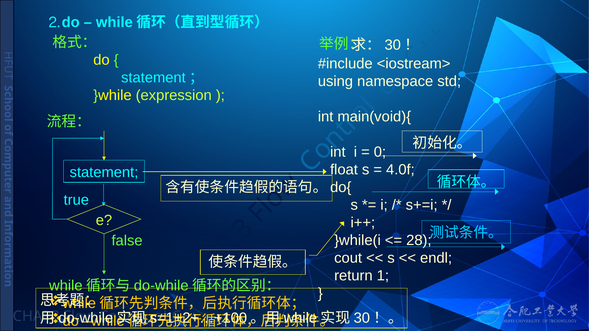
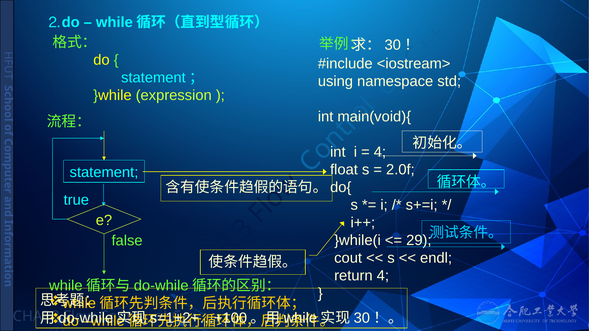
0: 0 -> 4 (380, 152)
4.0f: 4.0f -> 2.0f (400, 170)
28: 28 -> 29 (419, 240)
return 1: 1 -> 4 (383, 276)
